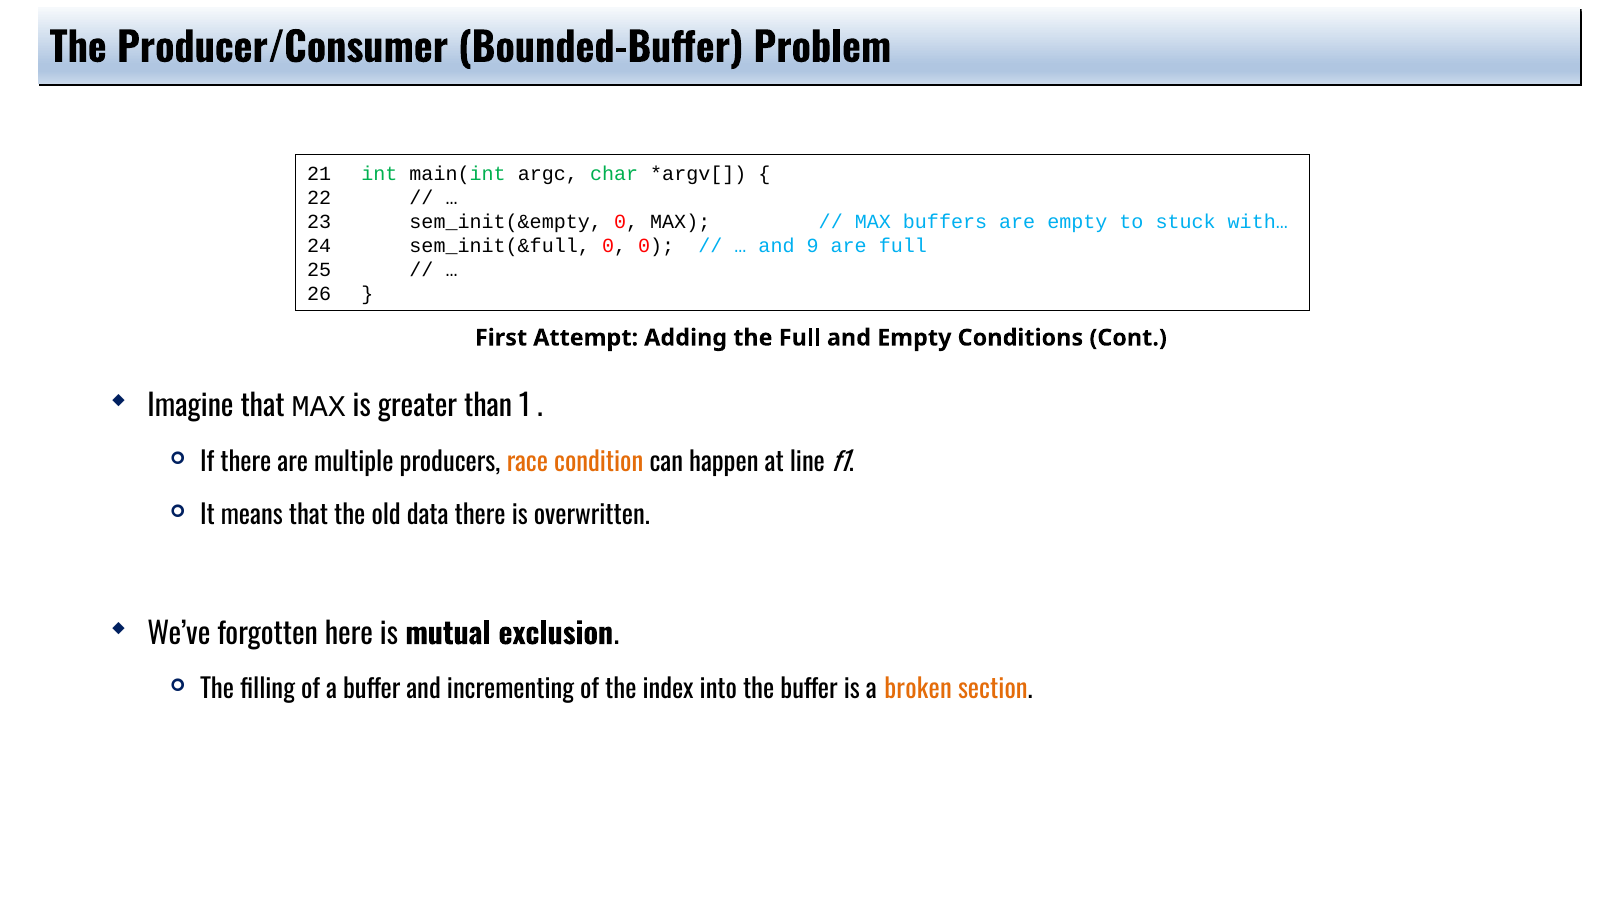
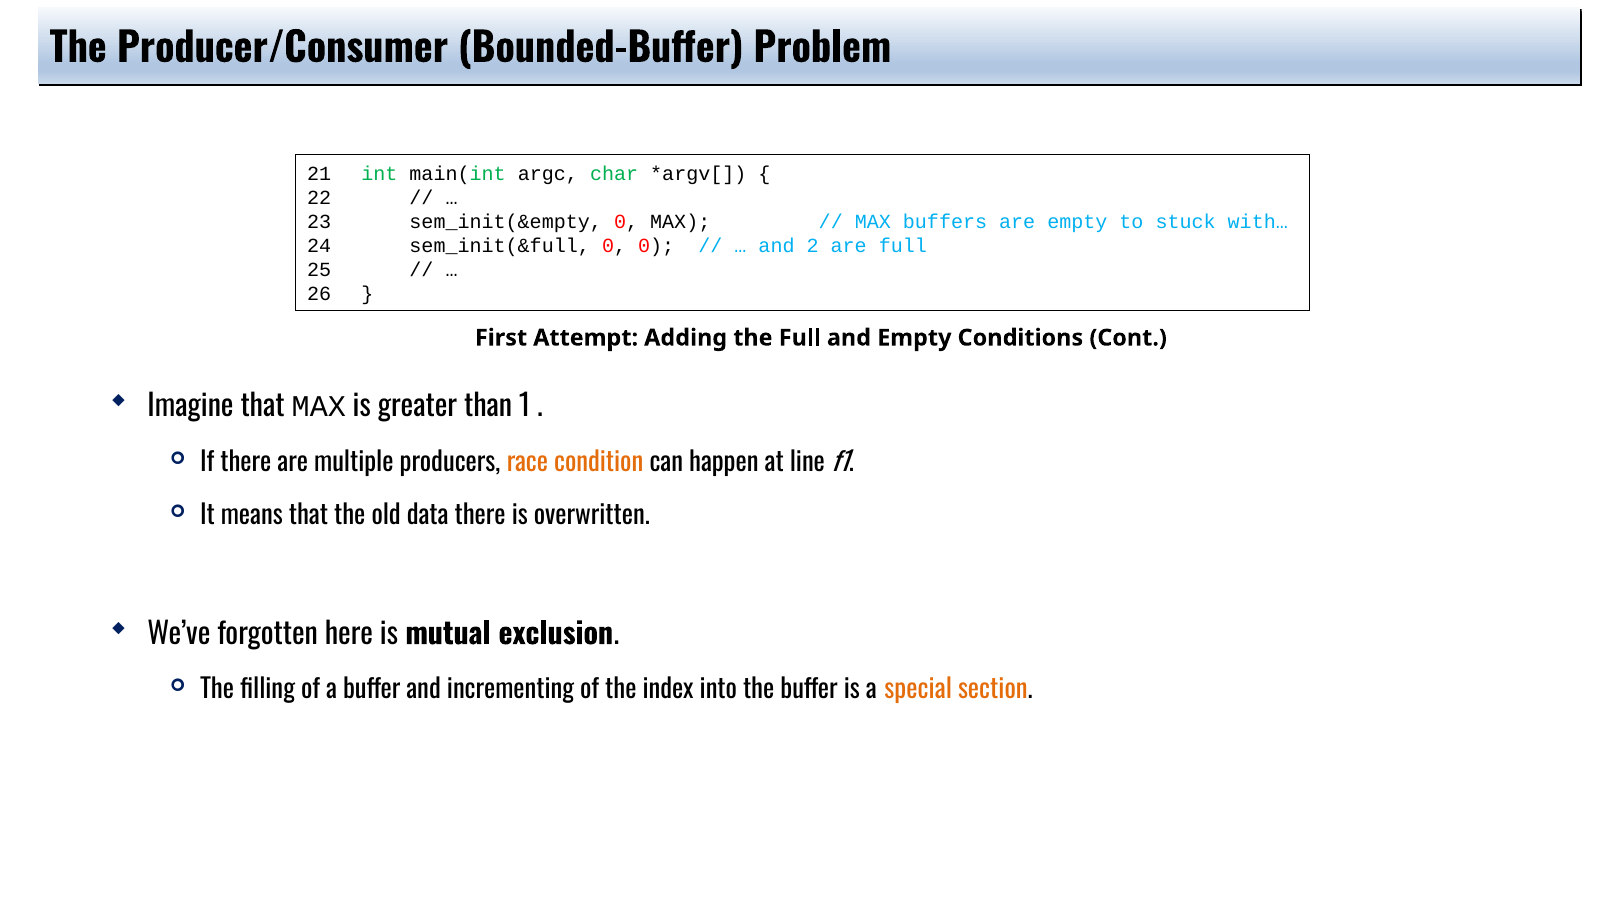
9: 9 -> 2 (813, 246)
broken: broken -> special (918, 689)
